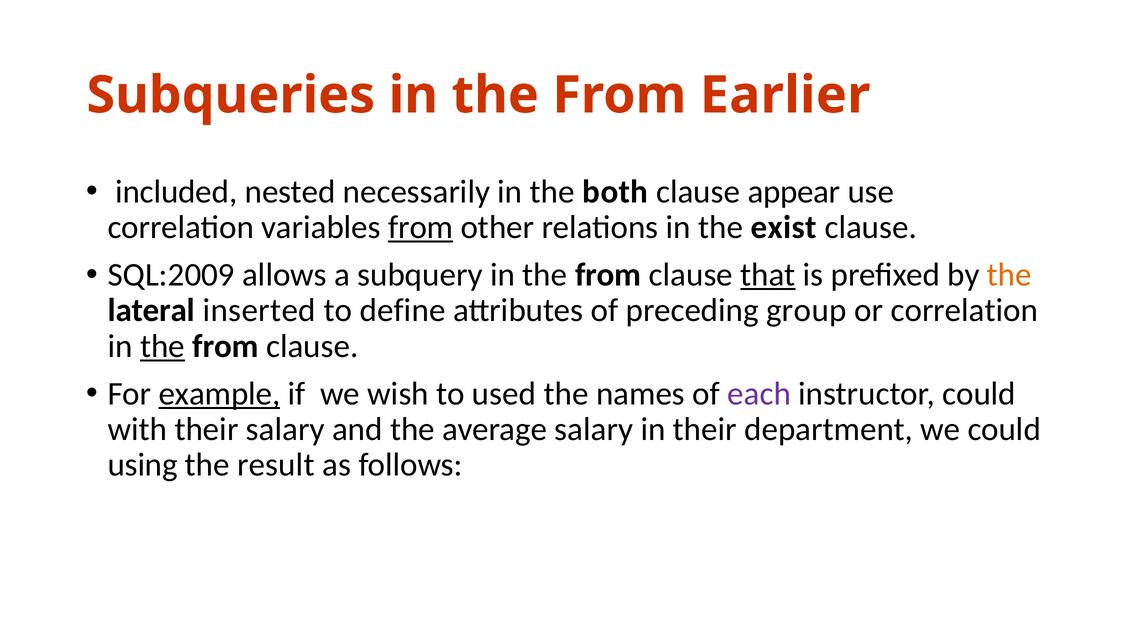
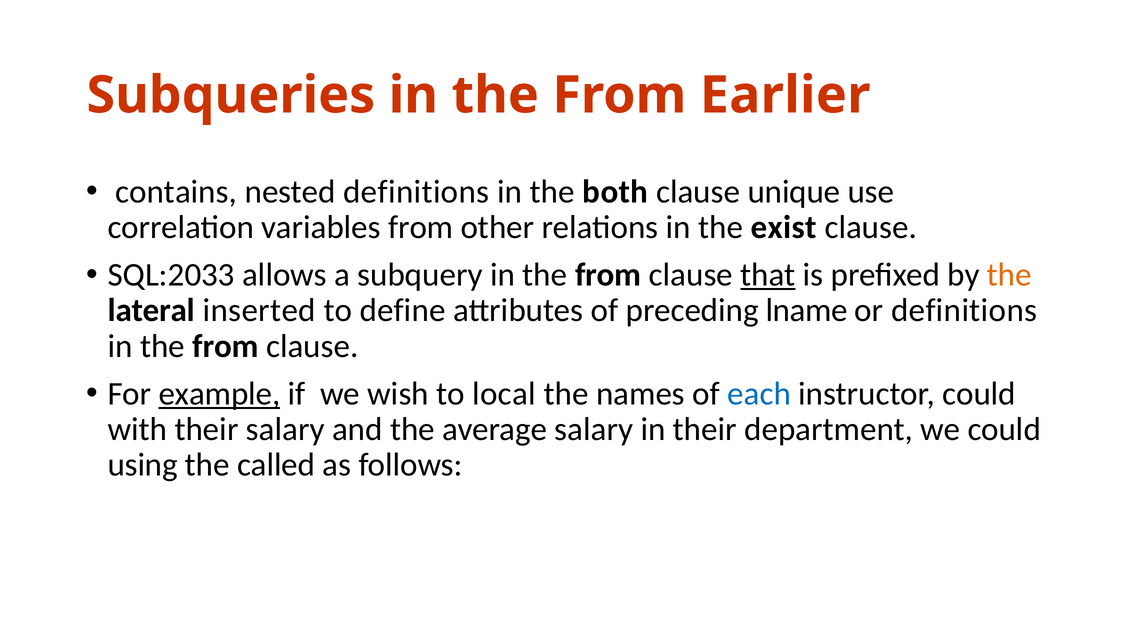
included: included -> contains (176, 192)
nested necessarily: necessarily -> definitions (416, 192)
appear: appear -> unique (794, 192)
from underline: present -> none (421, 227)
SQL:2009: SQL:2009 -> SQL:2033 (171, 275)
group: group -> lname (807, 310)
or correlation: correlation -> definitions (964, 310)
the underline: present -> none (162, 346)
used: used -> local (504, 394)
each colour: purple -> blue (759, 394)
result: result -> called (276, 465)
